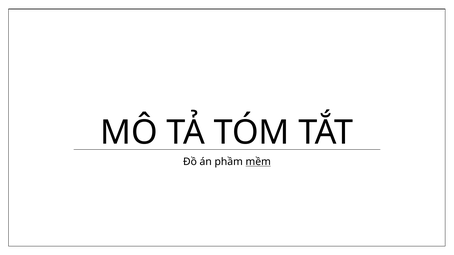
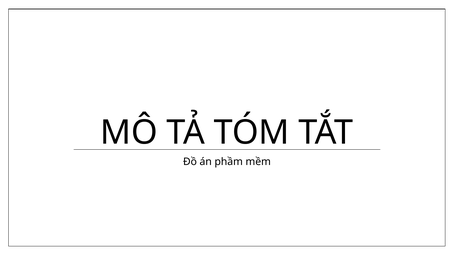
mềm underline: present -> none (258, 162)
